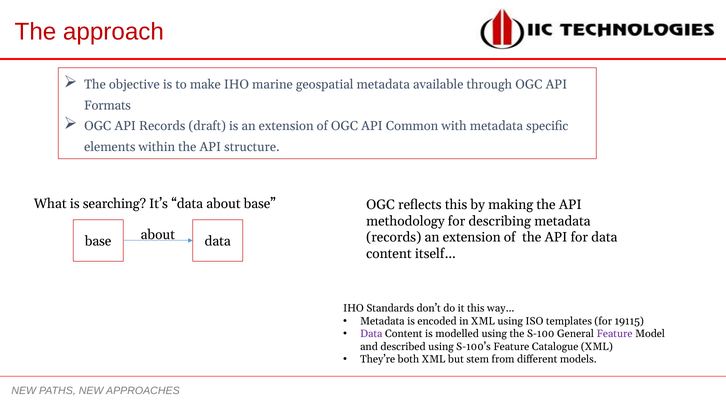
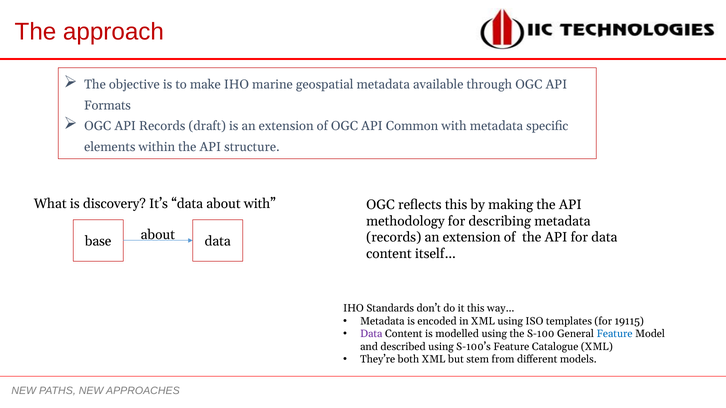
searching: searching -> discovery (114, 204)
about base: base -> with (260, 204)
Feature colour: purple -> blue (615, 334)
